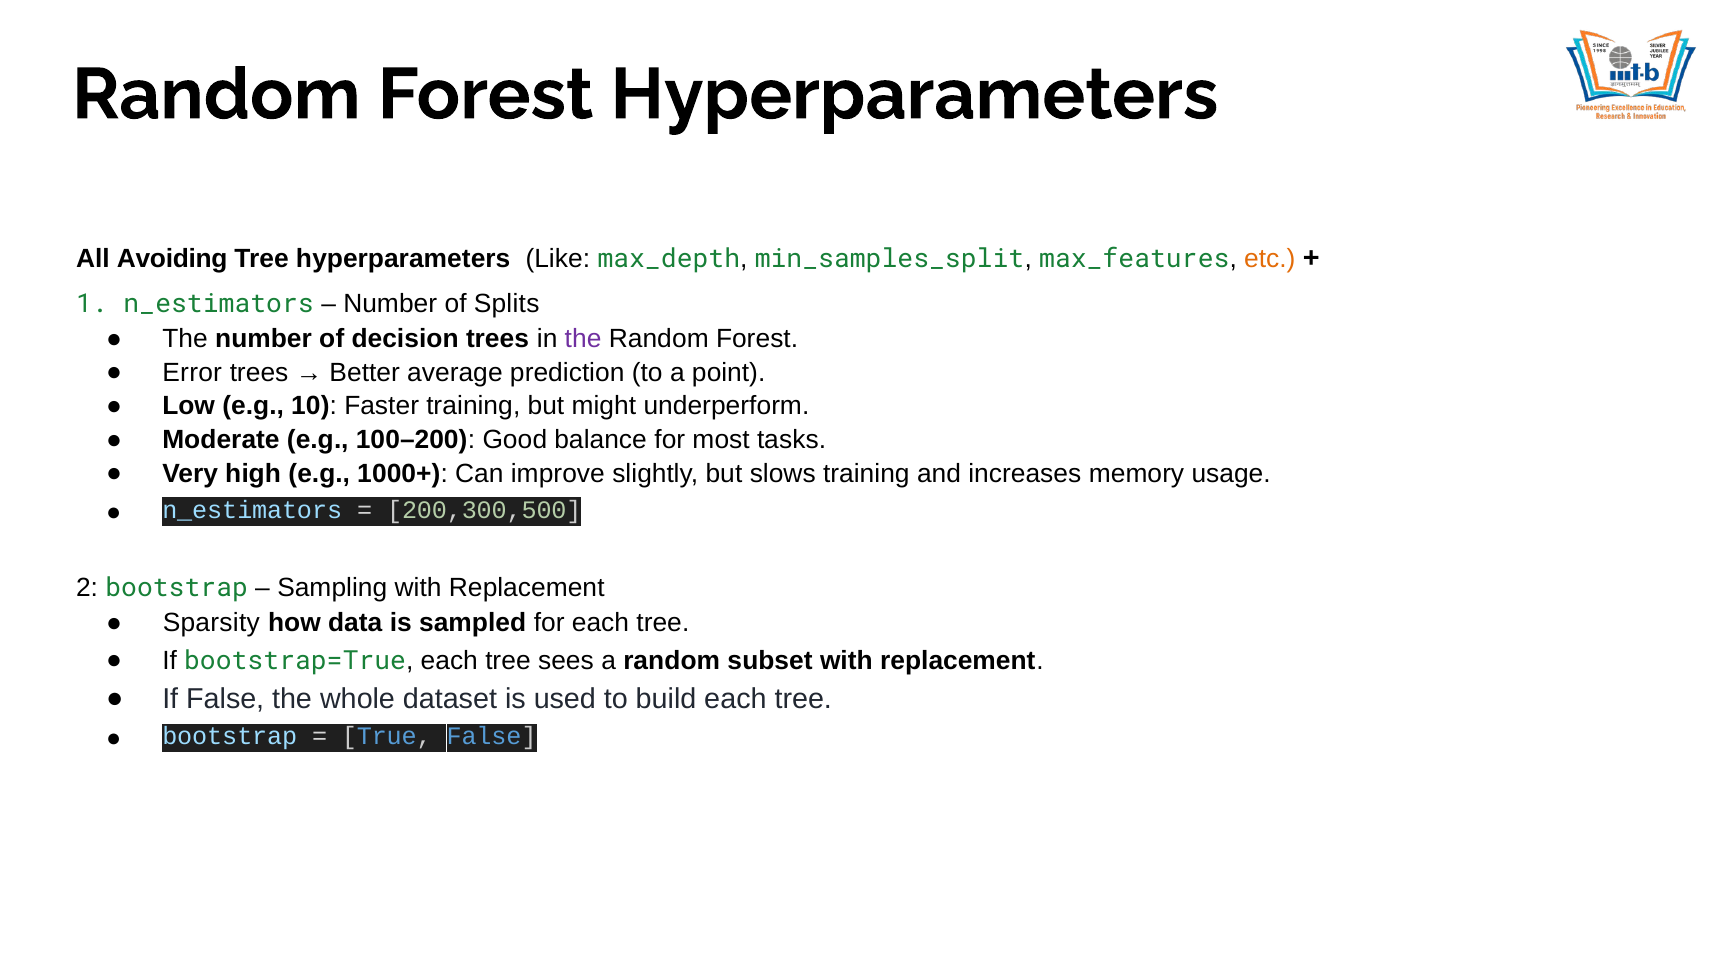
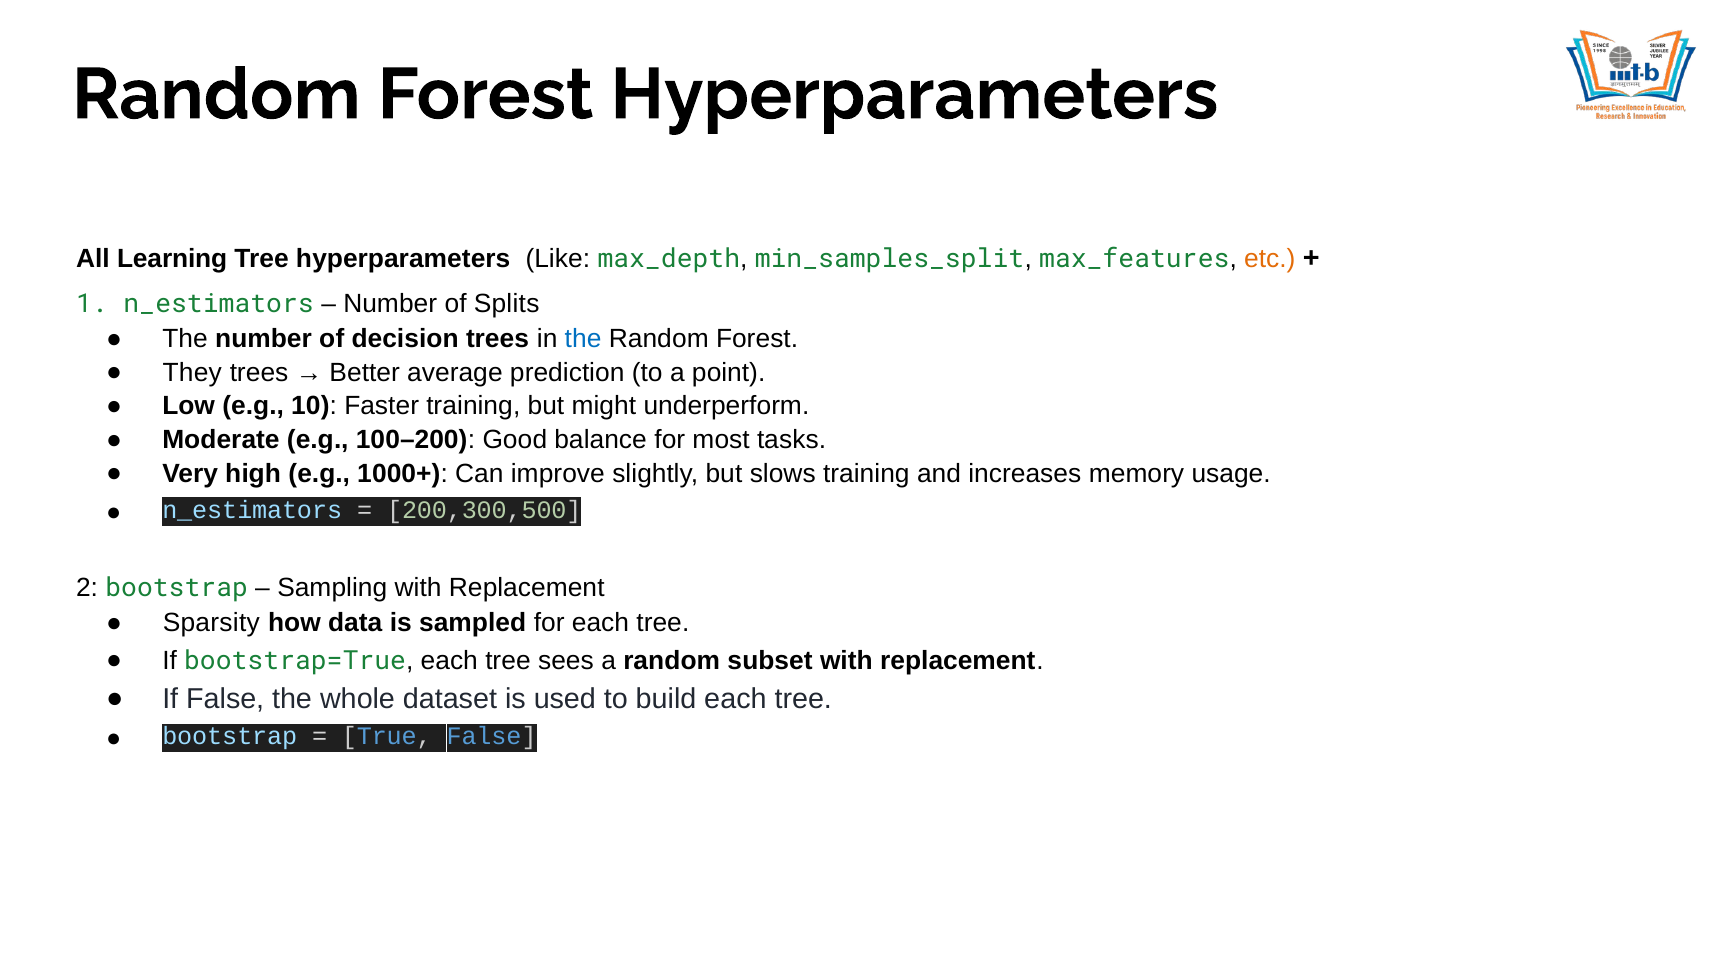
Avoiding: Avoiding -> Learning (172, 259)
the colour: purple -> blue (583, 339)
Error: Error -> They (192, 373)
